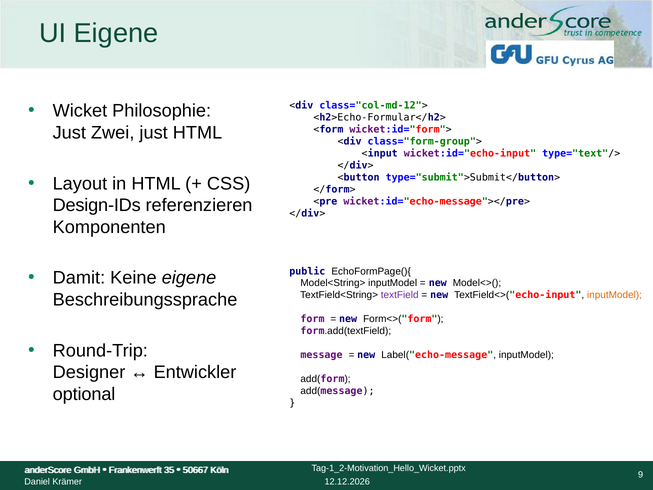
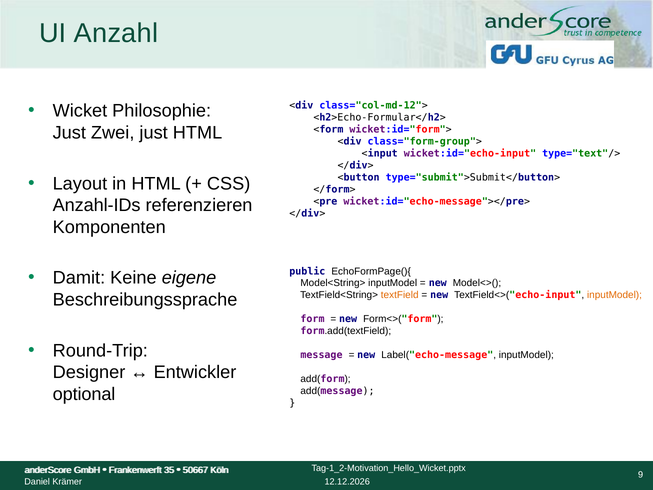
UI Eigene: Eigene -> Anzahl (116, 33)
Design-IDs: Design-IDs -> Anzahl-IDs (97, 205)
textField colour: purple -> orange (400, 295)
